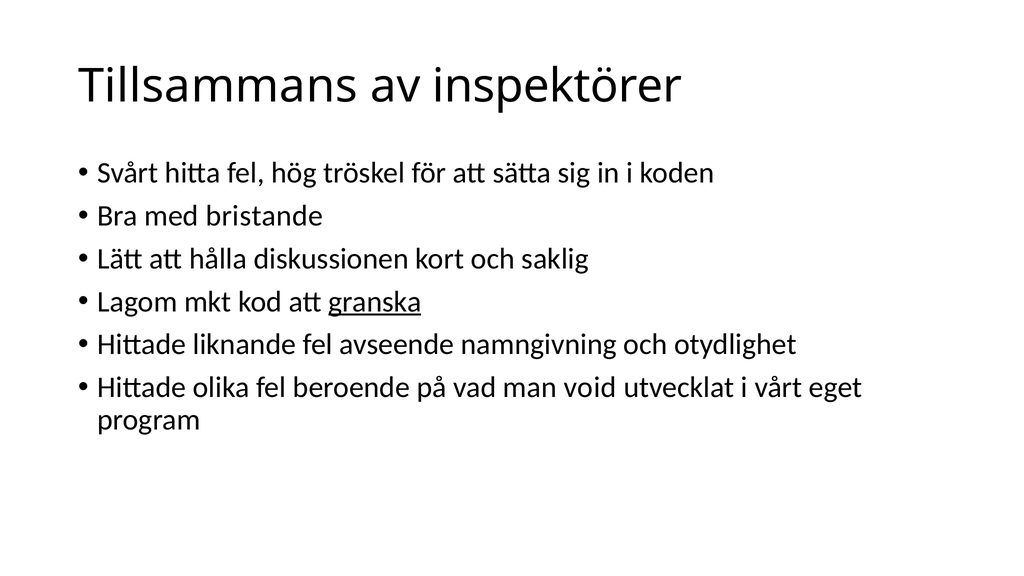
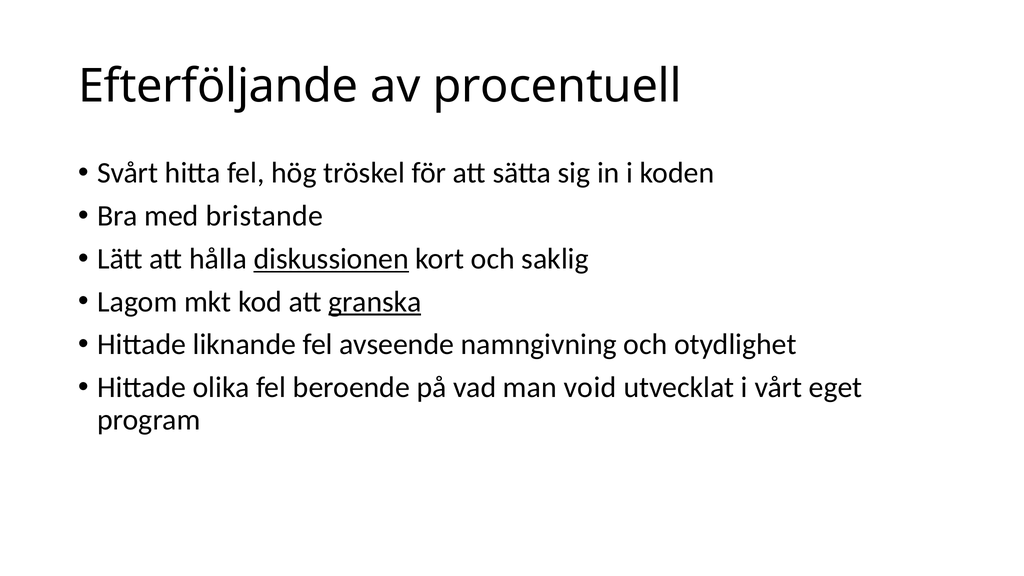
Tillsammans: Tillsammans -> Efterföljande (218, 86)
inspektörer: inspektörer -> procentuell (557, 86)
diskussionen underline: none -> present (331, 259)
